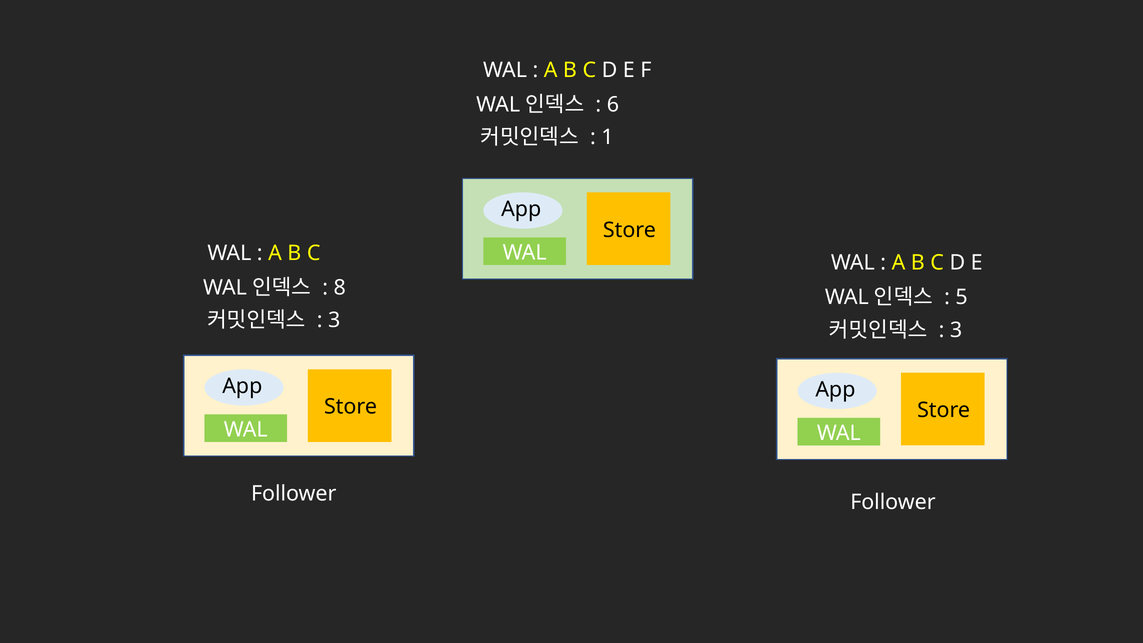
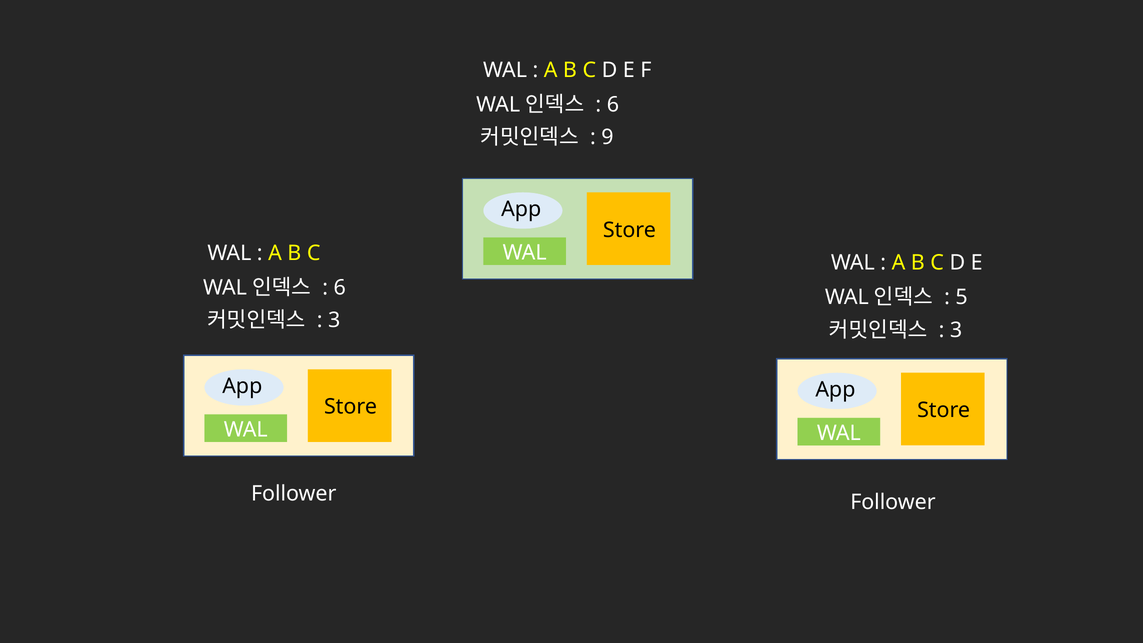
1: 1 -> 9 (607, 137)
8: 8 -> 6 (340, 287)
